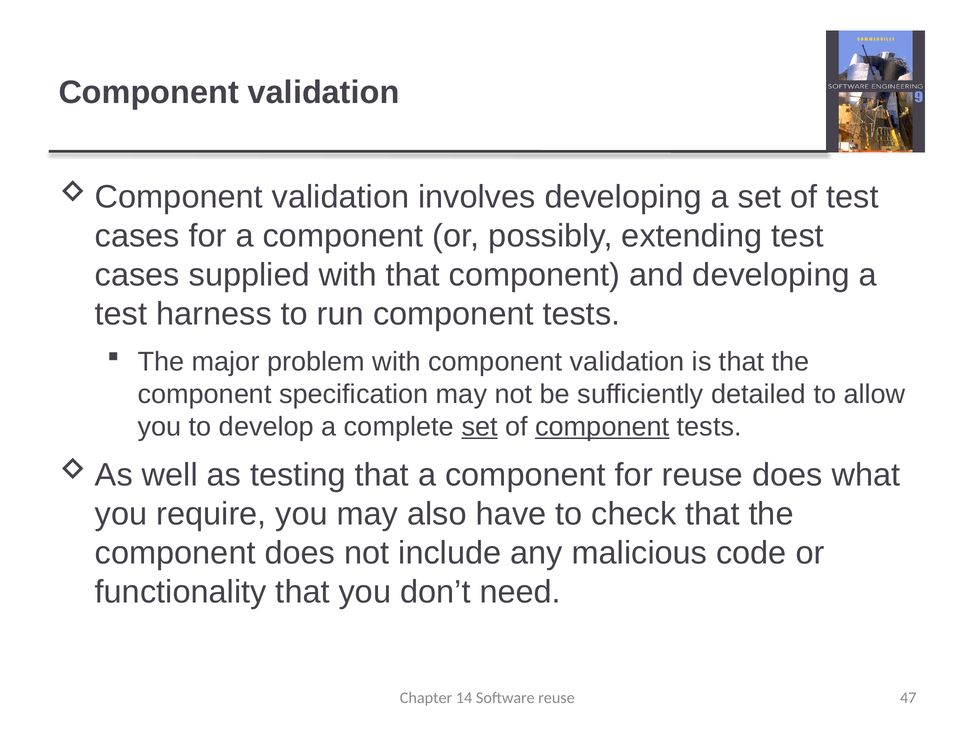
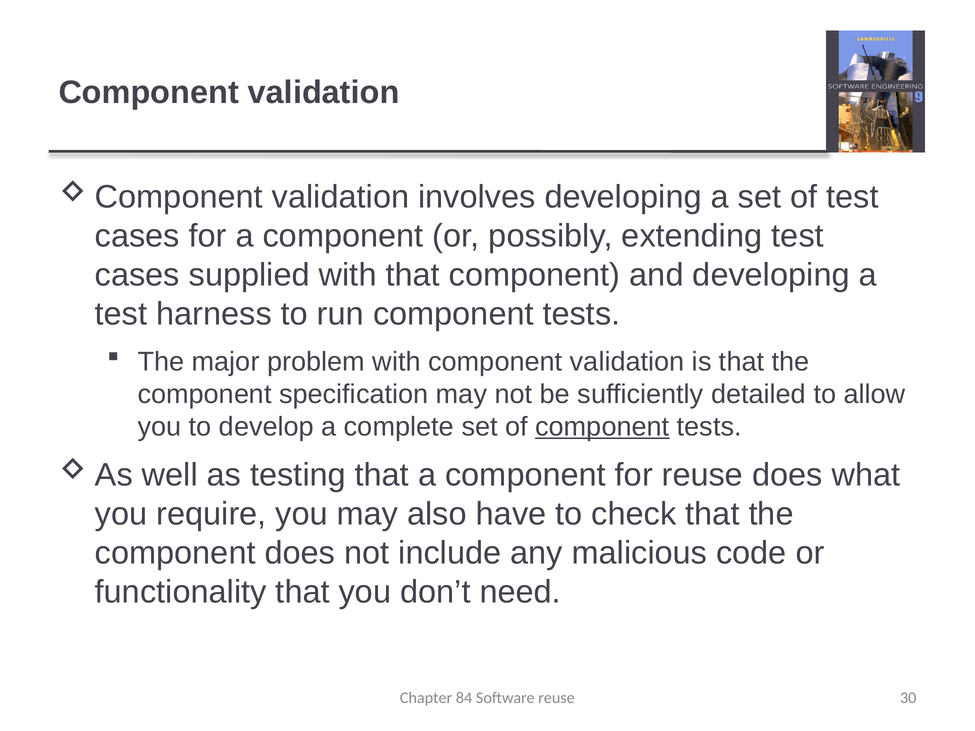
set underline: present -> none (480, 427)
14: 14 -> 84 (464, 698)
47: 47 -> 30 (908, 698)
